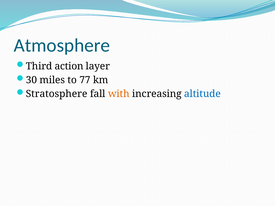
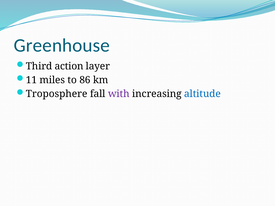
Atmosphere: Atmosphere -> Greenhouse (62, 45)
30: 30 -> 11 (31, 80)
77: 77 -> 86 (85, 80)
Stratosphere: Stratosphere -> Troposphere (57, 94)
with colour: orange -> purple (119, 94)
